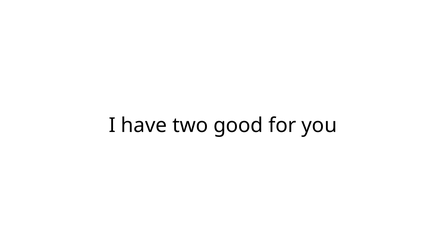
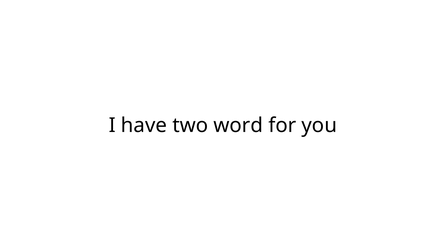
good: good -> word (238, 125)
